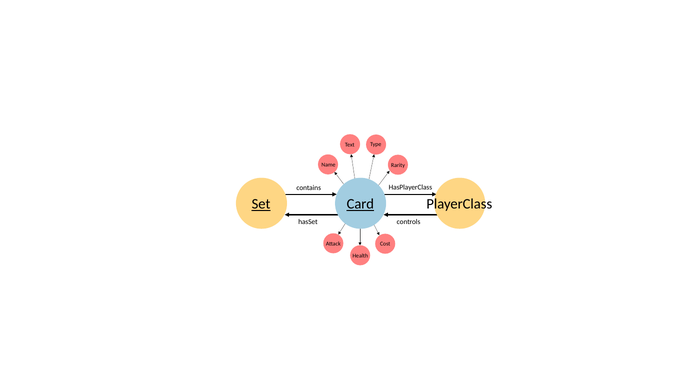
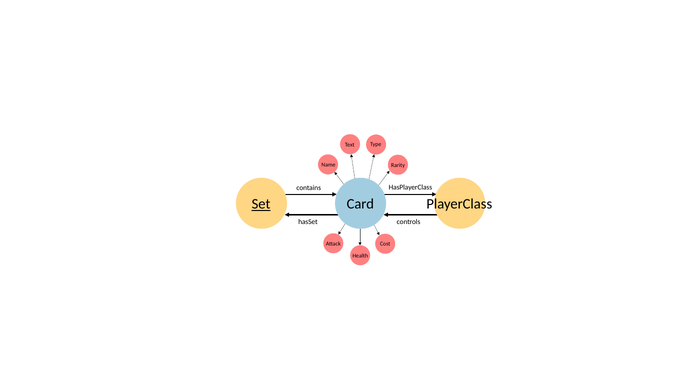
Card underline: present -> none (360, 204)
